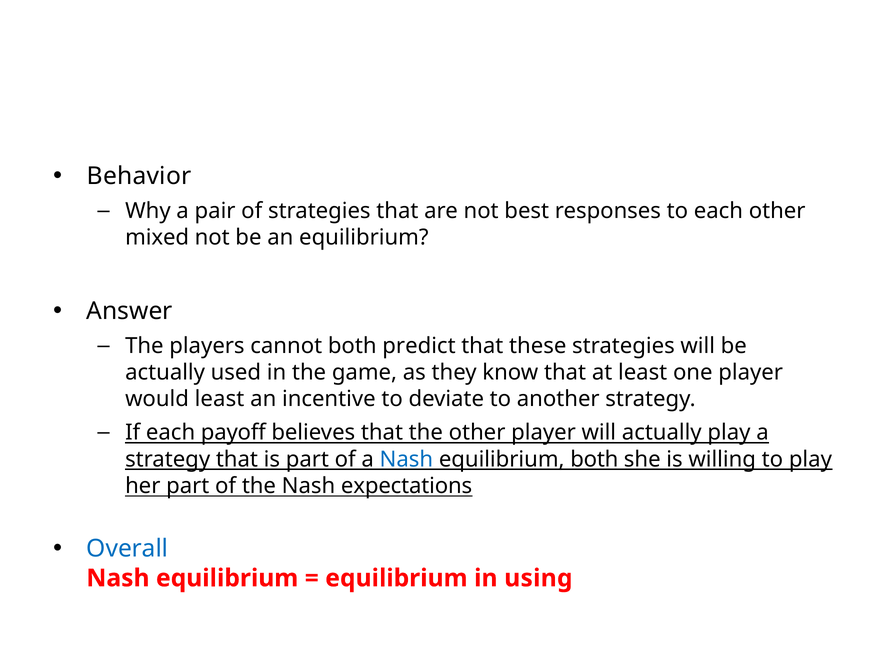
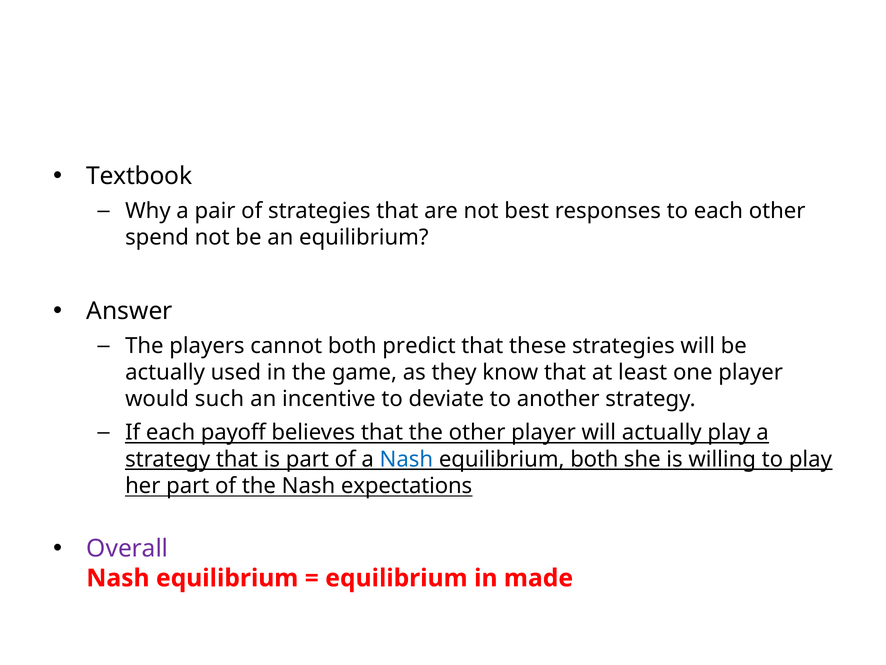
Behavior: Behavior -> Textbook (139, 176)
mixed: mixed -> spend (157, 237)
would least: least -> such (219, 399)
Overall colour: blue -> purple (127, 548)
using: using -> made (539, 578)
